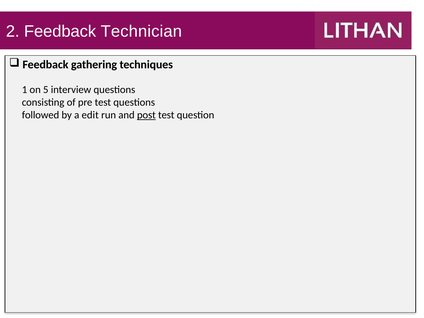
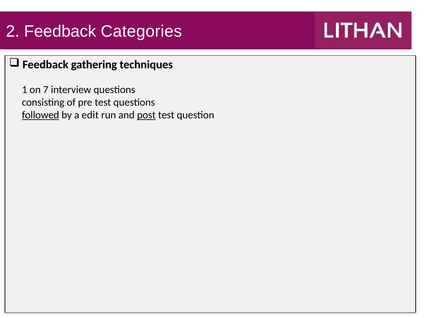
Technician: Technician -> Categories (141, 32)
5: 5 -> 7 (46, 90)
followed underline: none -> present (40, 115)
